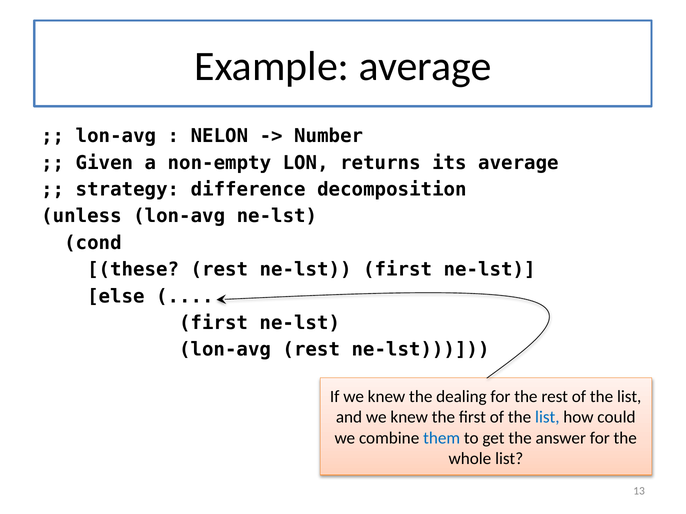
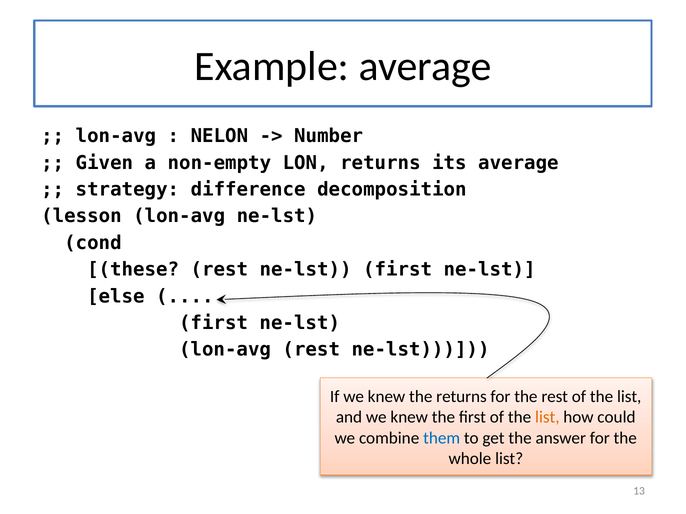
unless: unless -> lesson (81, 216)
the dealing: dealing -> returns (461, 397)
list colour: blue -> orange (547, 418)
